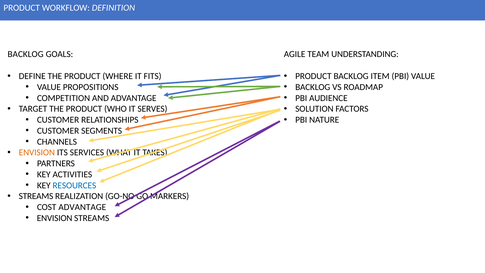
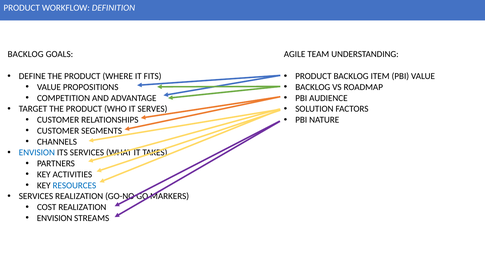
ENVISION colour: orange -> blue (37, 152)
STREAMS: STREAMS -> SERVICES (36, 196)
COST ADVANTAGE: ADVANTAGE -> REALIZATION (82, 207)
